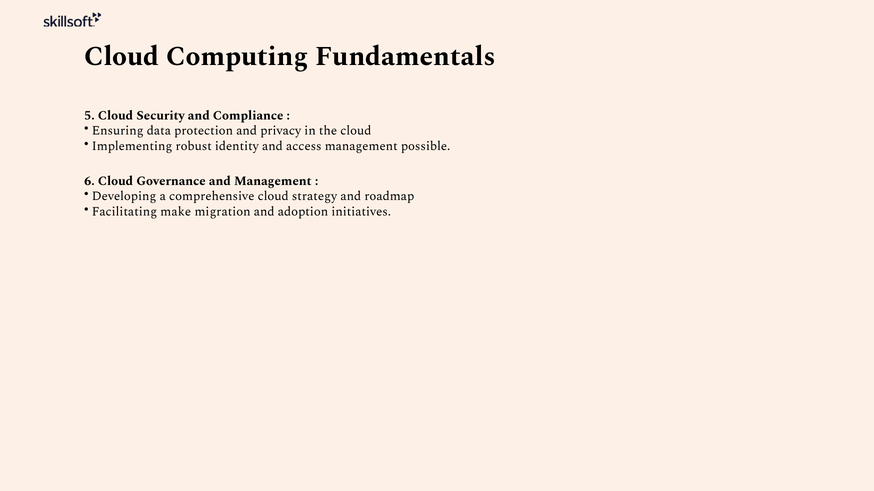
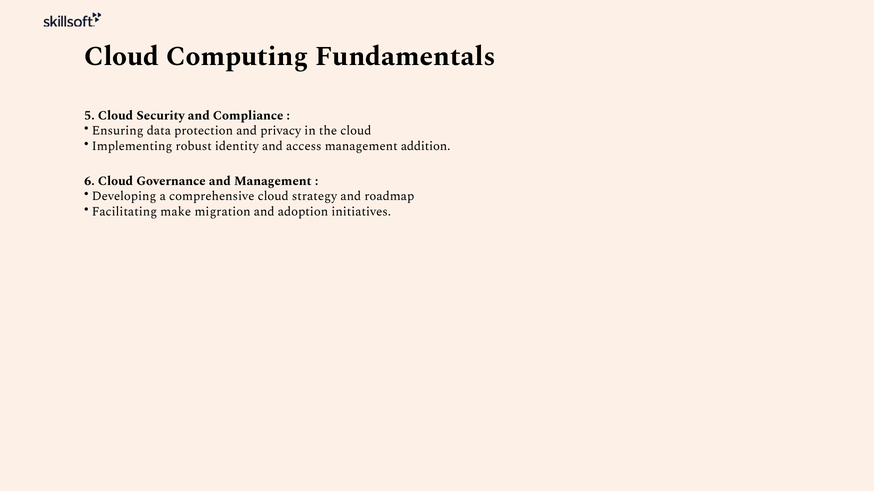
possible: possible -> addition (426, 146)
